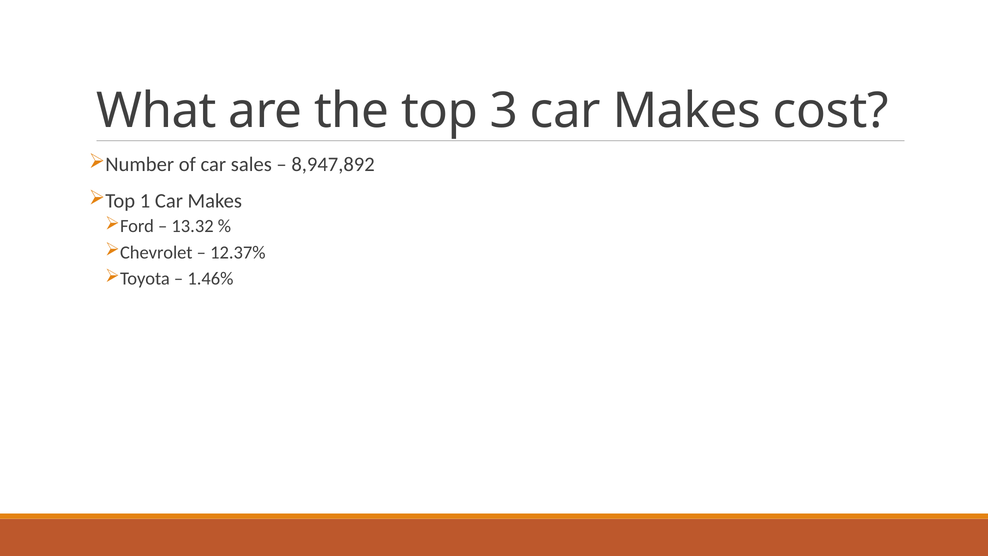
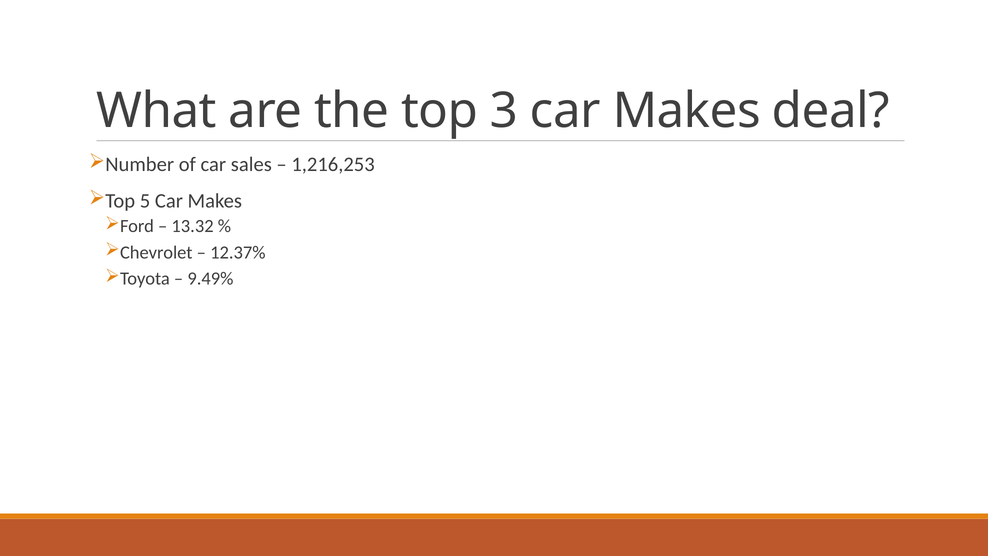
cost: cost -> deal (831, 111)
8,947,892: 8,947,892 -> 1,216,253 (333, 164)
1: 1 -> 5 (145, 201)
1.46%: 1.46% -> 9.49% (210, 279)
